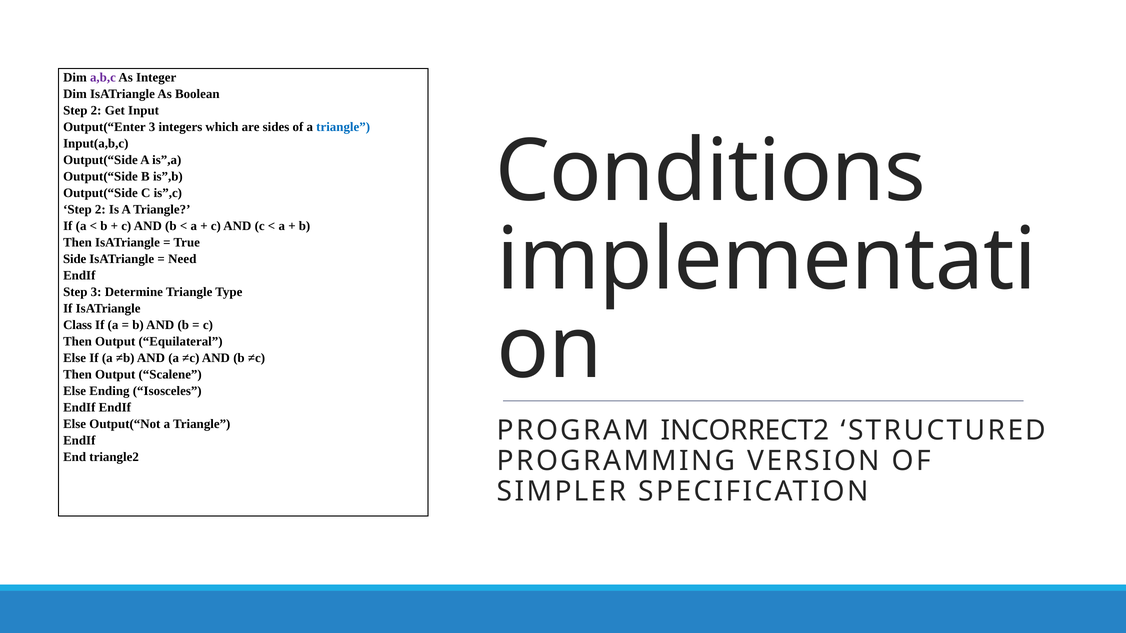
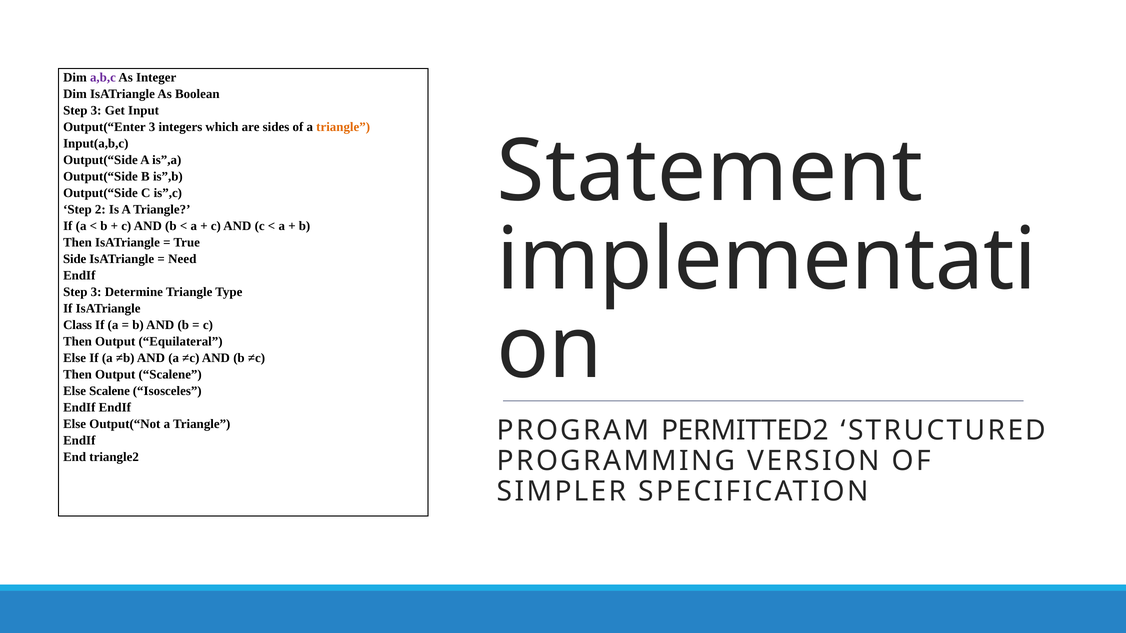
2: 2 -> 3 (96, 111)
triangle colour: blue -> orange (343, 127)
Conditions: Conditions -> Statement (710, 172)
Else Ending: Ending -> Scalene (110, 391)
INCORRECT2: INCORRECT2 -> PERMITTED2 (745, 431)
